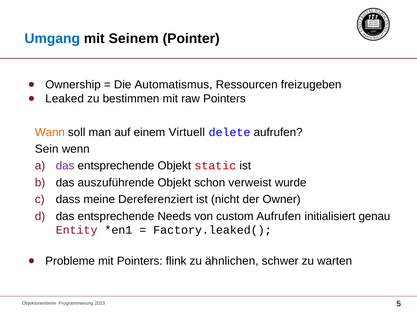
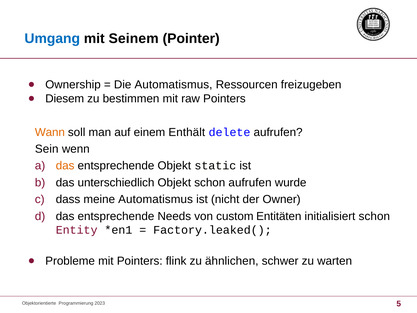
Leaked: Leaked -> Diesem (65, 98)
Virtuell: Virtuell -> Enthält (187, 132)
das colour: purple -> orange (65, 166)
static colour: red -> black (215, 166)
auszuführende: auszuführende -> unterschiedlich (116, 182)
schon verweist: verweist -> aufrufen (250, 182)
meine Dereferenziert: Dereferenziert -> Automatismus (156, 199)
custom Aufrufen: Aufrufen -> Entitäten (279, 216)
initialisiert genau: genau -> schon (374, 216)
